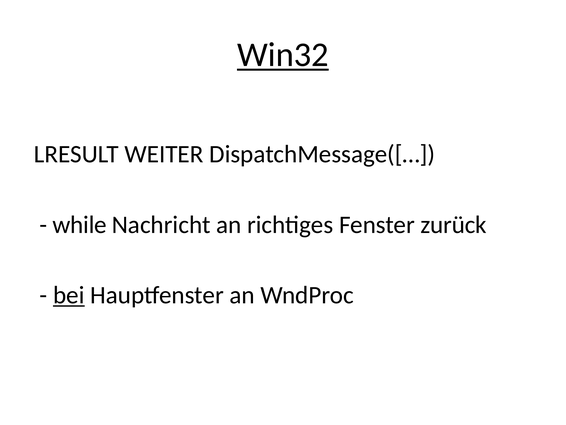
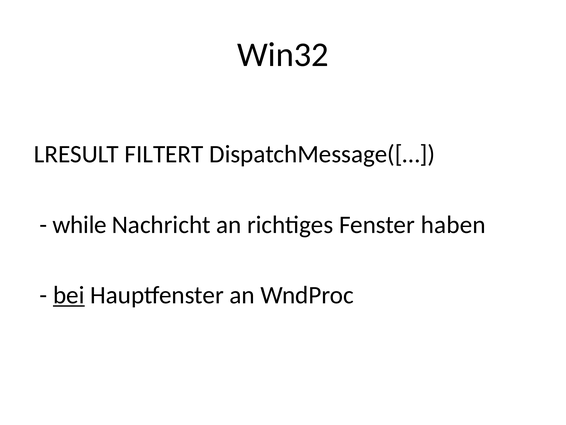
Win32 underline: present -> none (283, 55)
WEITER: WEITER -> FILTERT (164, 154)
zurück: zurück -> haben (453, 224)
